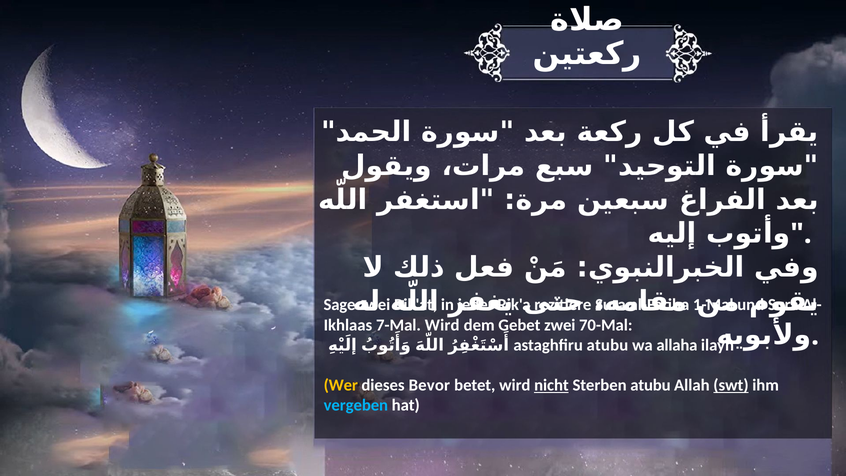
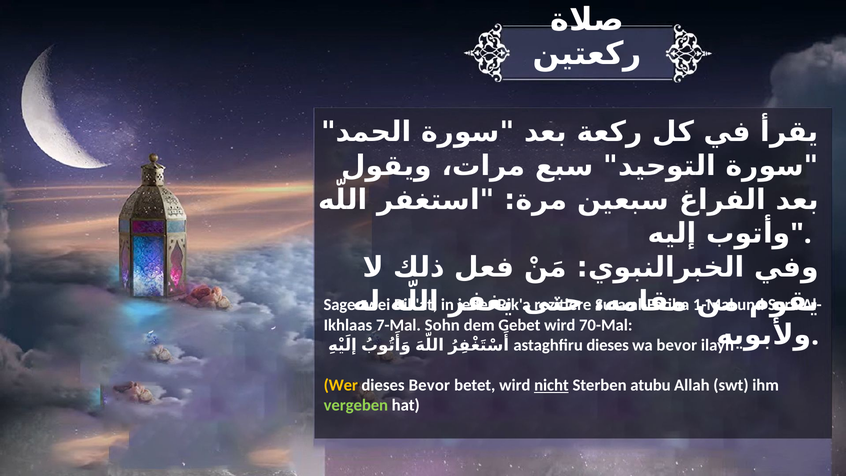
7-Mal Wird: Wird -> Sohn (442, 325)
Gebet zwei: zwei -> wird (560, 325)
astaghfiru atubu: atubu -> dieses (608, 345)
wa allaha: allaha -> bevor (677, 345)
swt underline: present -> none (731, 385)
vergeben colour: light blue -> light green (356, 405)
